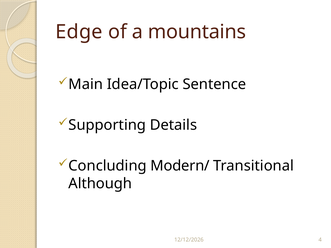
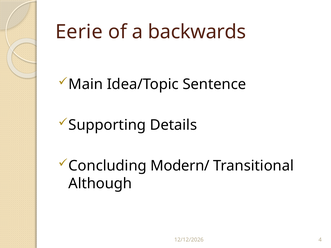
Edge: Edge -> Eerie (79, 32)
mountains: mountains -> backwards (197, 32)
